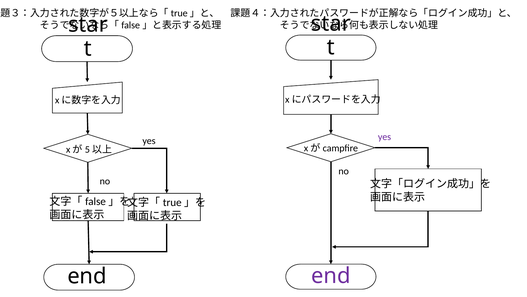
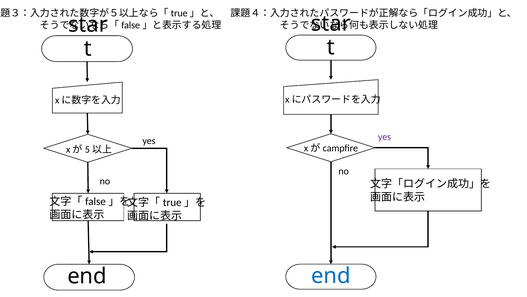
end colour: purple -> blue (331, 276)
